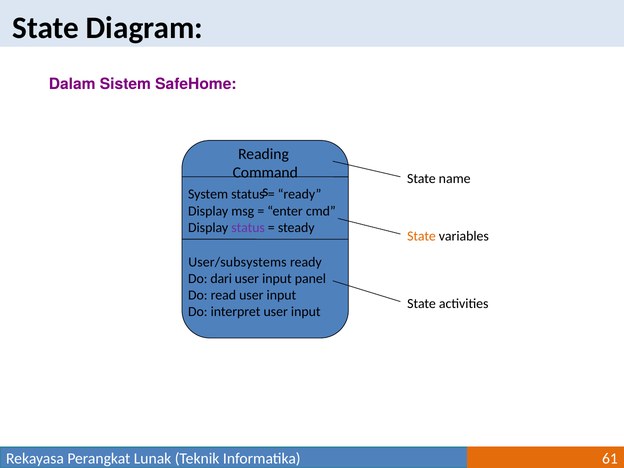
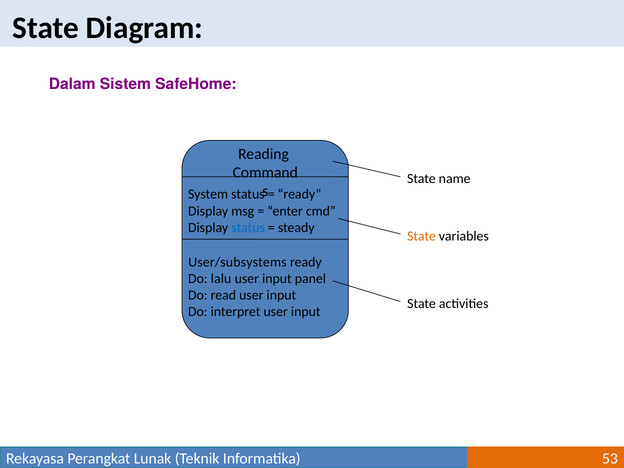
status colour: purple -> blue (248, 228)
dari: dari -> lalu (221, 279)
61: 61 -> 53 (610, 459)
